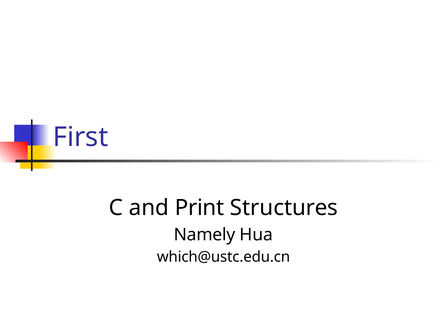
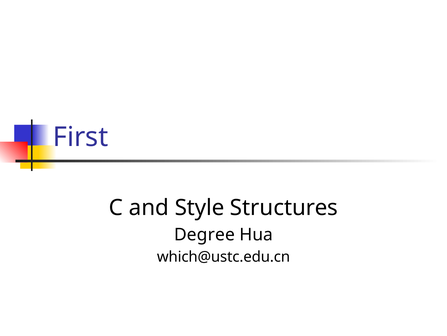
Print: Print -> Style (199, 207)
Namely: Namely -> Degree (204, 234)
